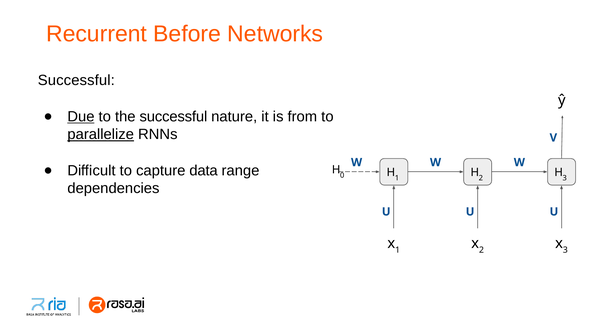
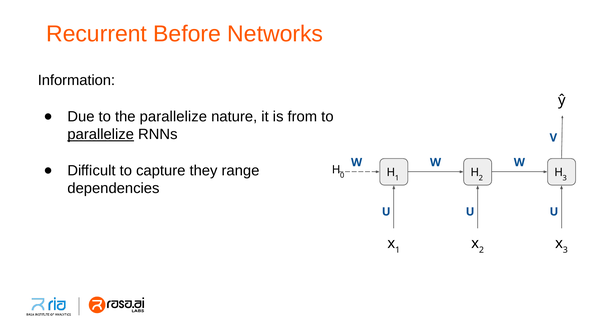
Successful: Successful -> Information (76, 80)
Due underline: present -> none (81, 117)
the successful: successful -> parallelize (173, 117)
data: data -> they (203, 171)
